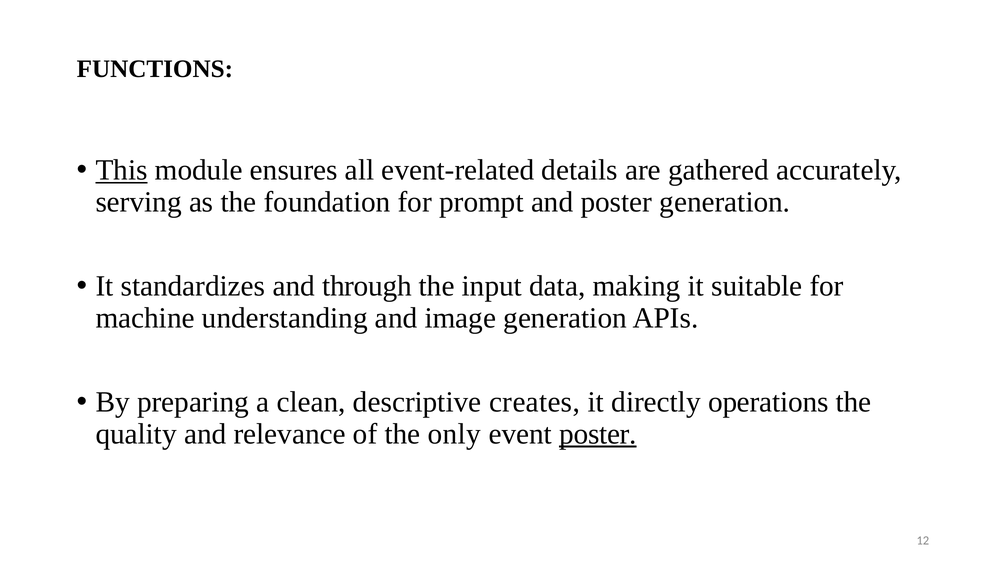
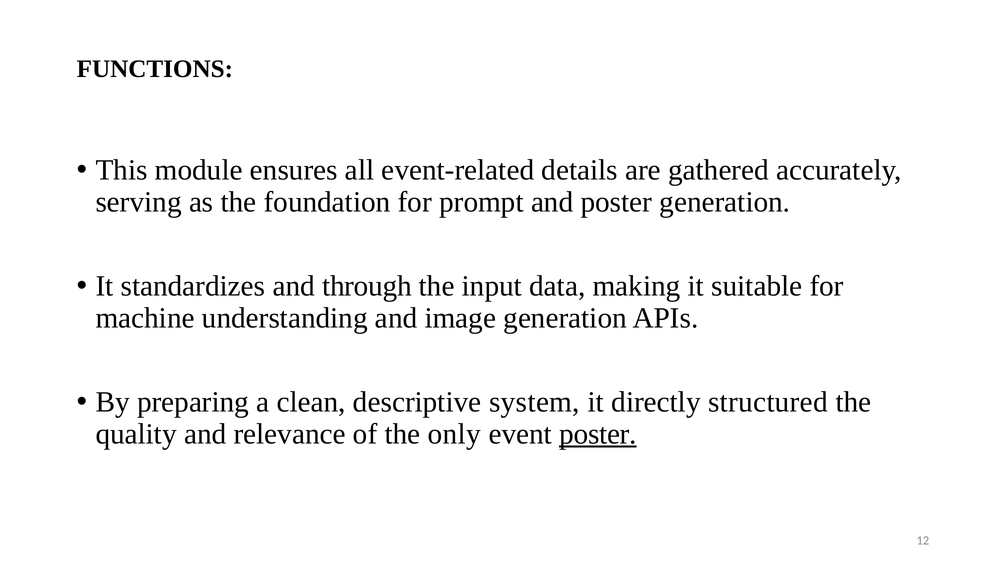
This underline: present -> none (122, 170)
creates: creates -> system (534, 402)
operations: operations -> structured (768, 402)
